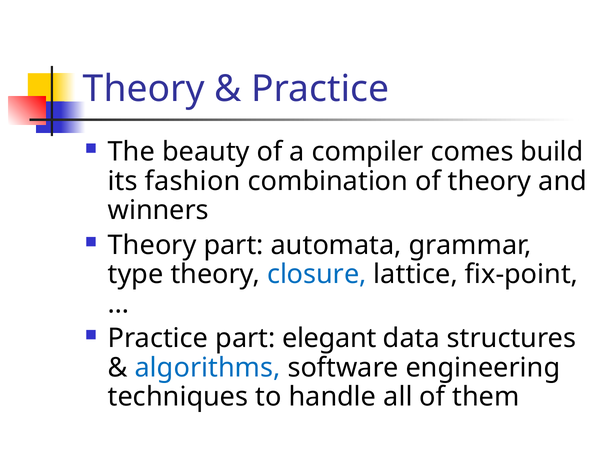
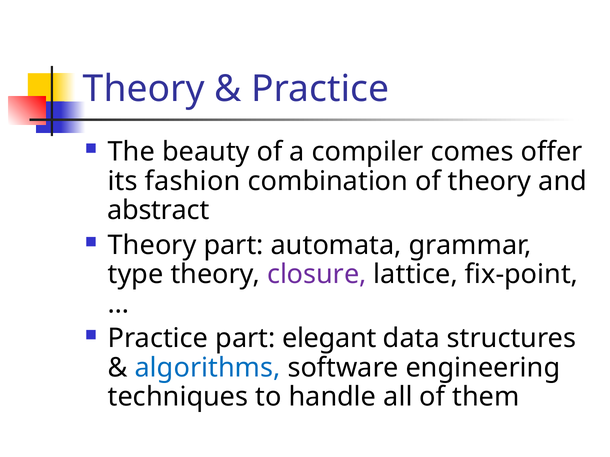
build: build -> offer (552, 152)
winners: winners -> abstract (158, 211)
closure colour: blue -> purple (317, 275)
